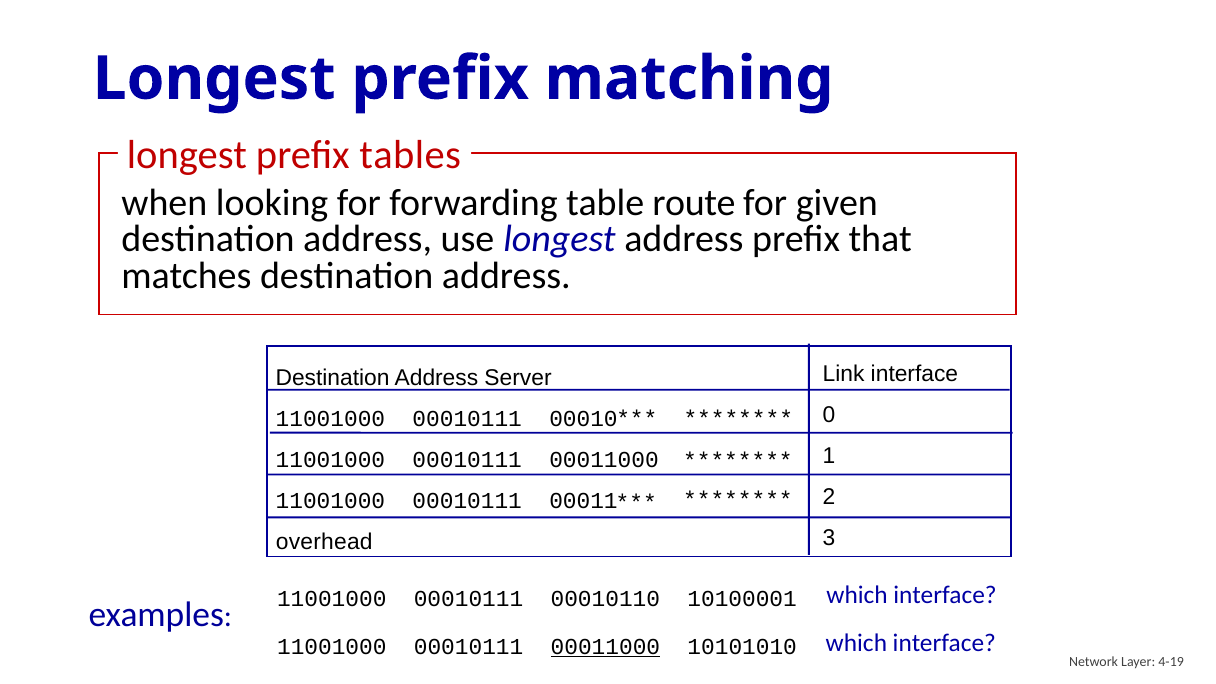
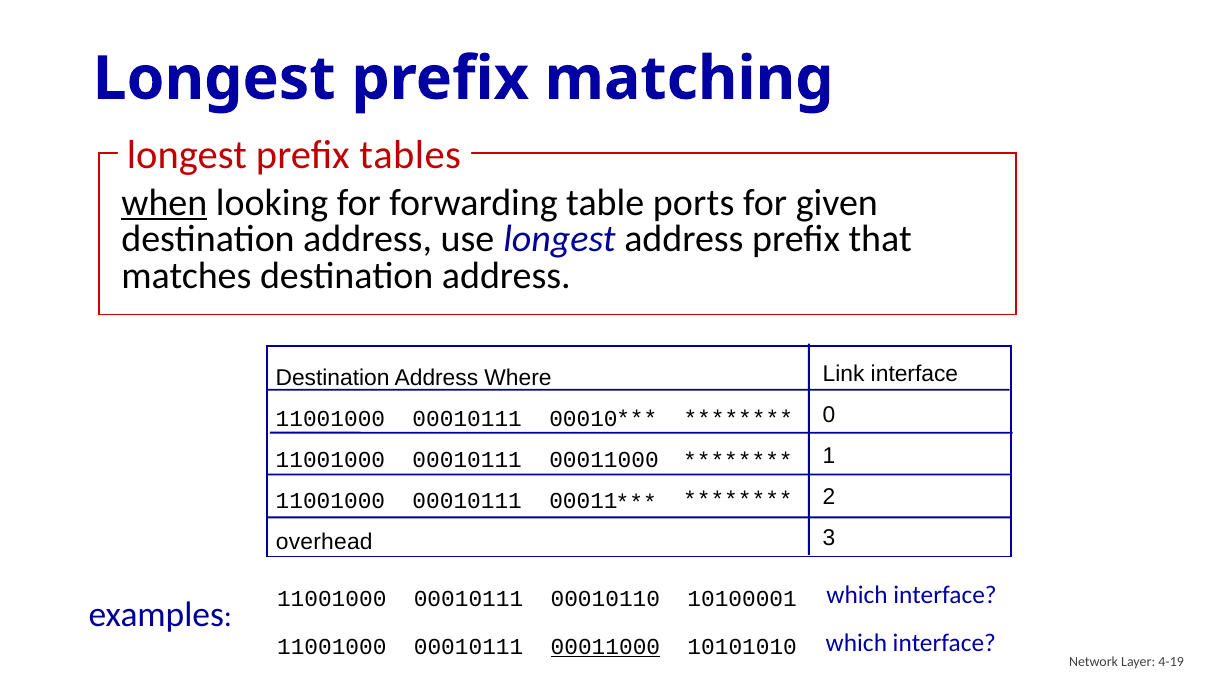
when underline: none -> present (164, 203)
route: route -> ports (694, 203)
Server: Server -> Where (518, 378)
